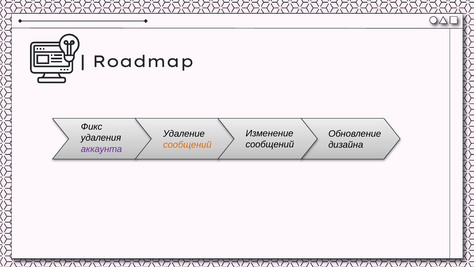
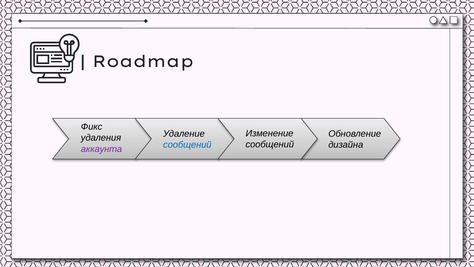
сообщений colour: orange -> blue (187, 145)
